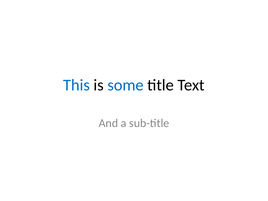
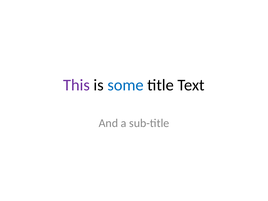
This colour: blue -> purple (77, 85)
